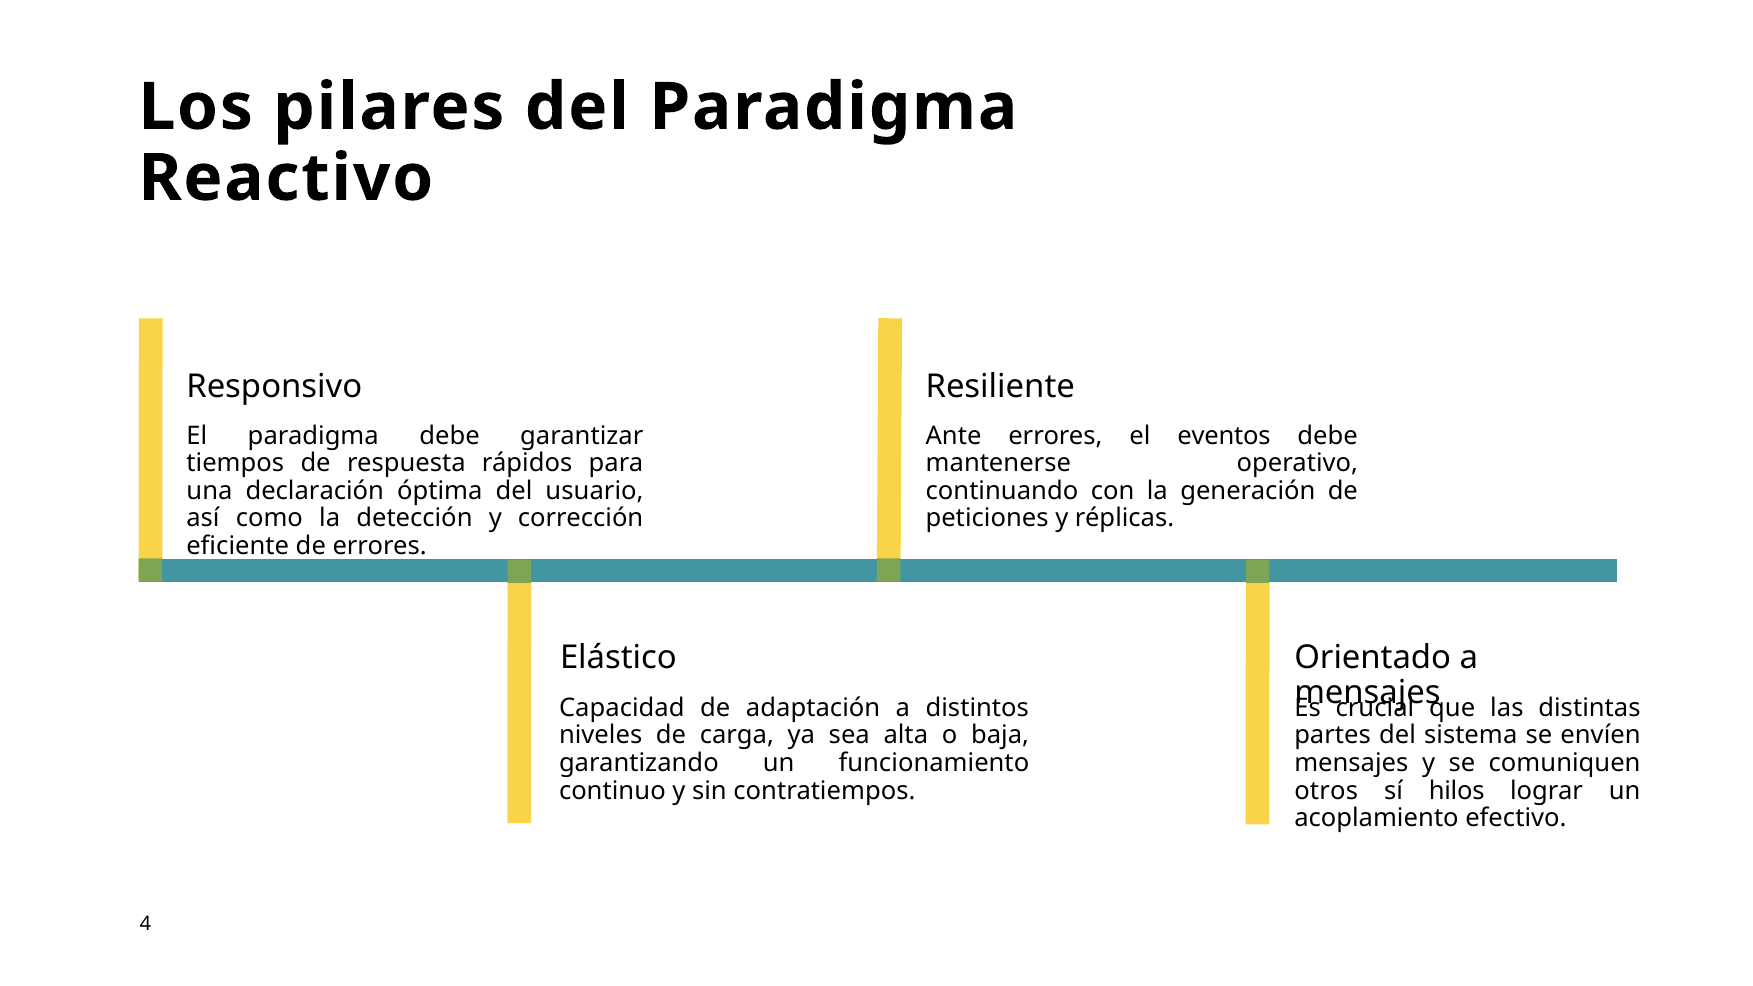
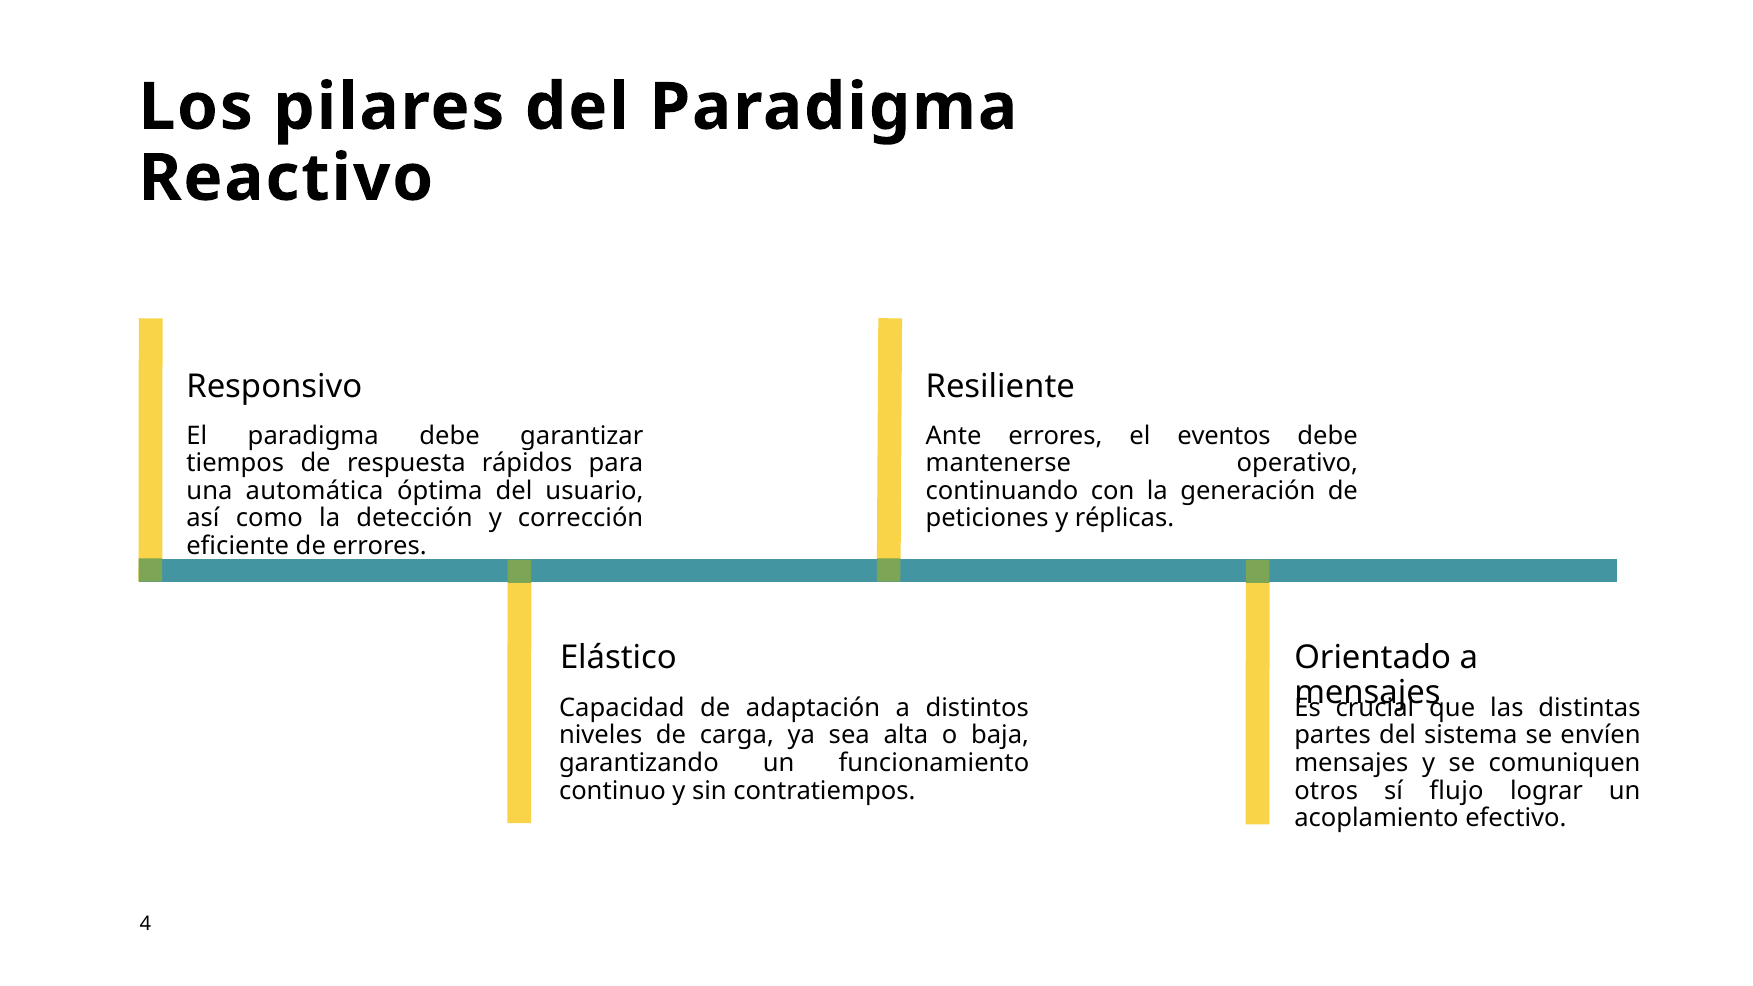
declaración: declaración -> automática (315, 491)
hilos: hilos -> flujo (1456, 791)
